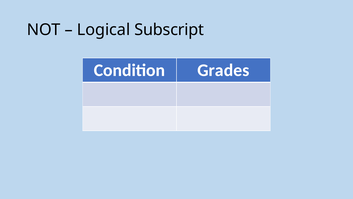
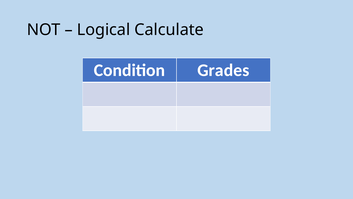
Subscript: Subscript -> Calculate (169, 30)
